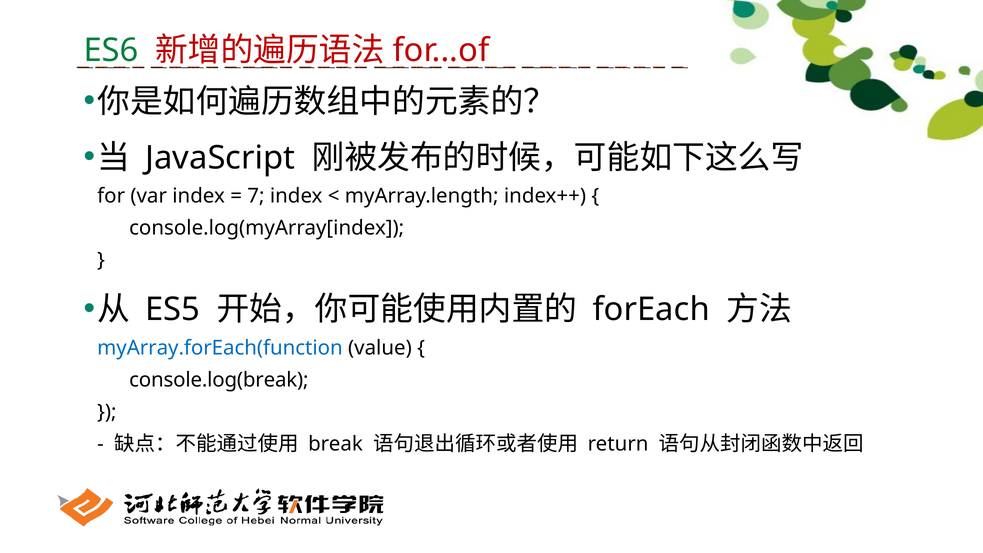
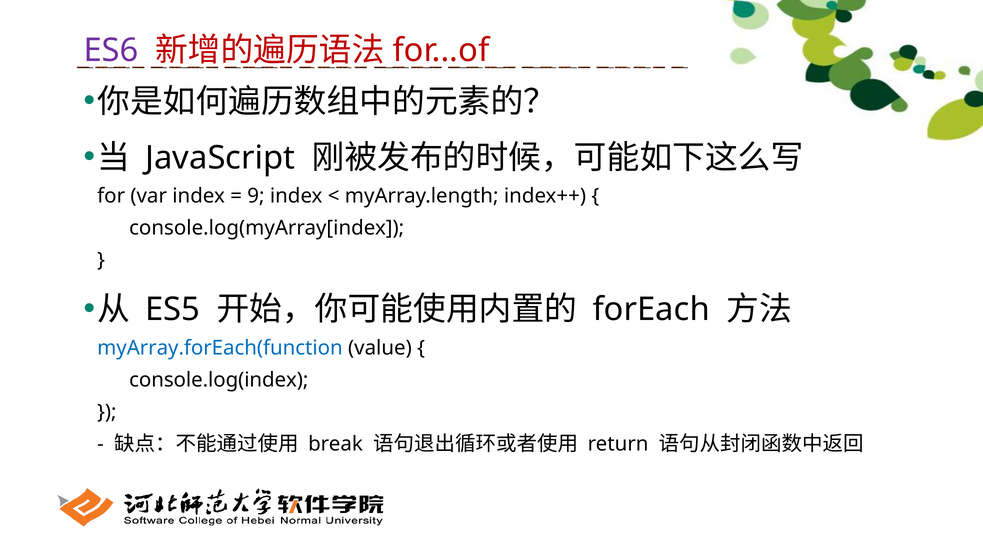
ES6 colour: green -> purple (111, 50)
7: 7 -> 9 (256, 196)
console.log(break: console.log(break -> console.log(index (219, 380)
